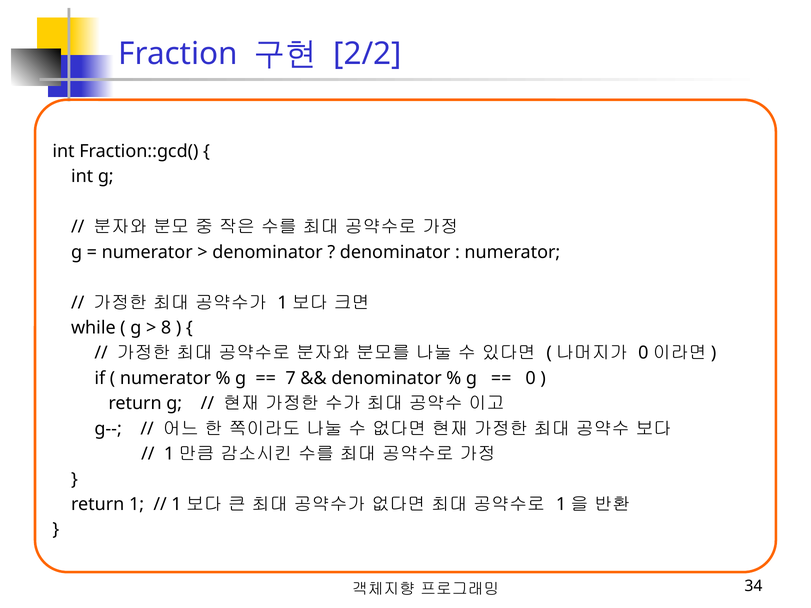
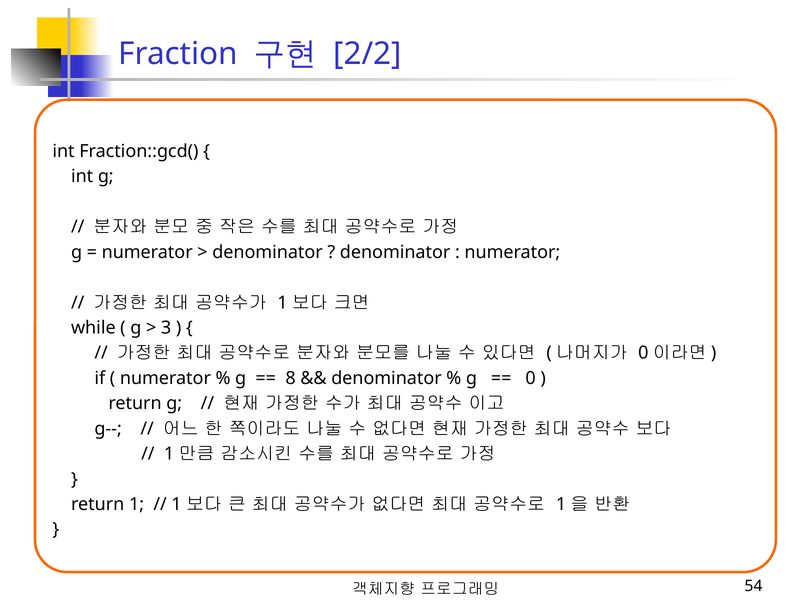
8: 8 -> 3 (166, 328)
7: 7 -> 8 (291, 378)
34: 34 -> 54 (753, 587)
